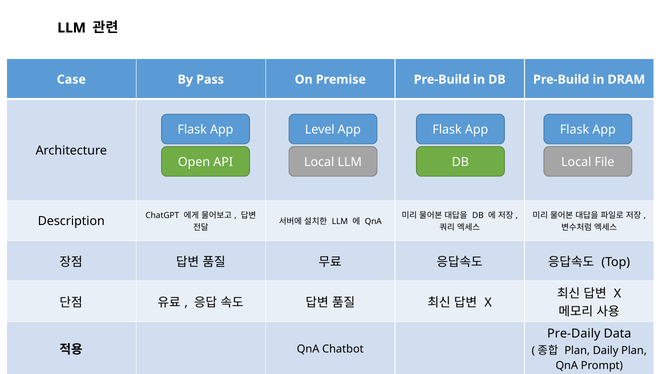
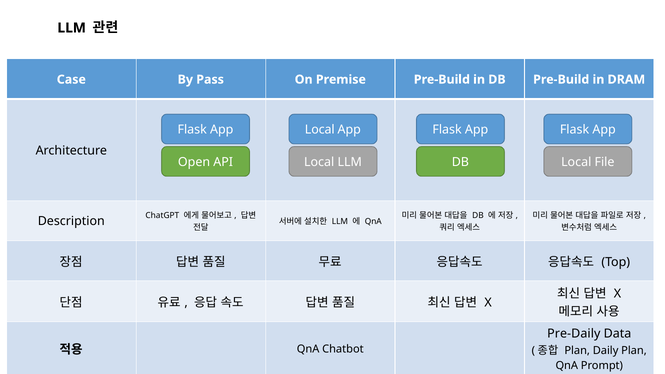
Level: Level -> Local (320, 130)
